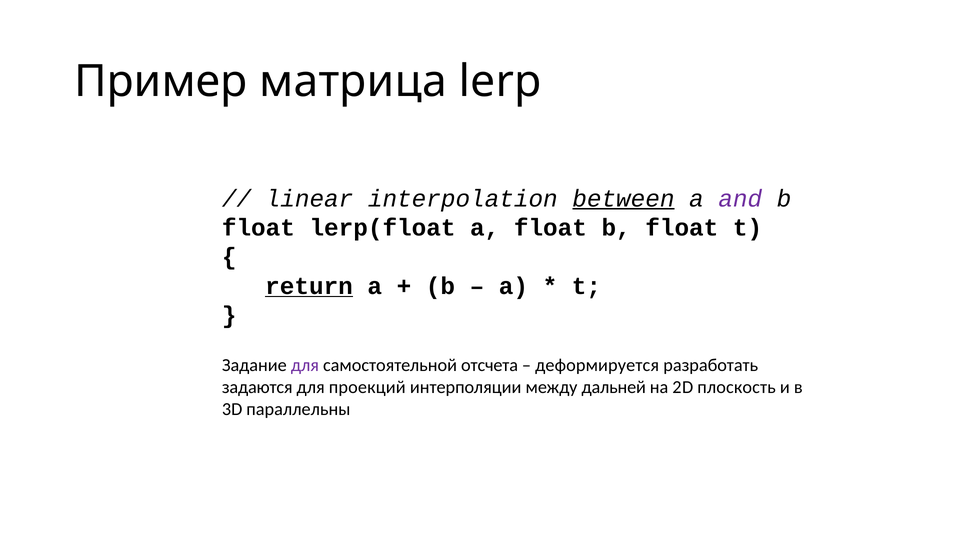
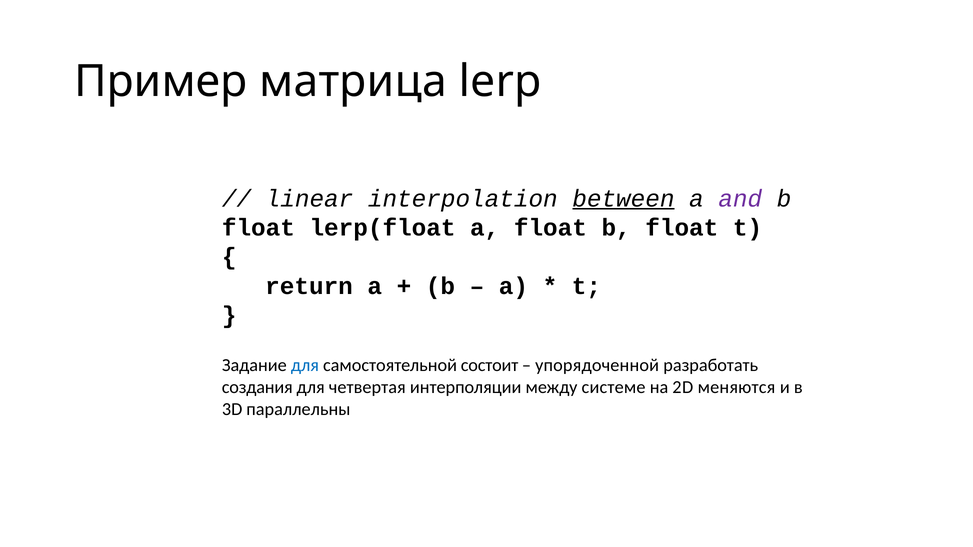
return underline: present -> none (309, 286)
для colour: purple -> blue (305, 365)
отсчета: отсчета -> состоит (490, 365)
деформируется: деформируется -> упорядоченной (597, 365)
задаются: задаются -> создания (257, 387)
проекций: проекций -> четвертая (367, 387)
дальней: дальней -> системе (614, 387)
плоскость: плоскость -> меняются (737, 387)
